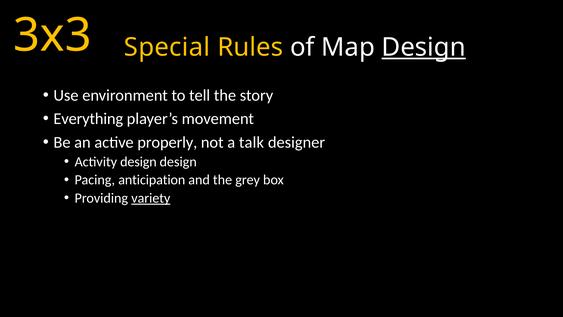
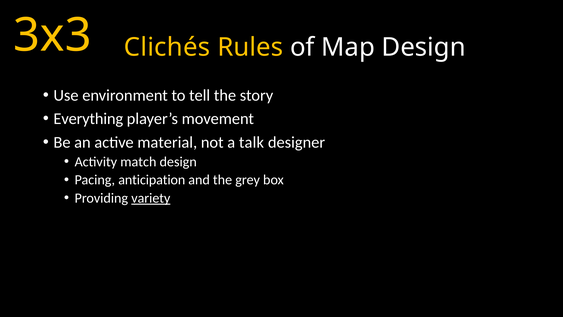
Special: Special -> Clichés (167, 47)
Design underline: present -> none (424, 47)
properly: properly -> material (167, 142)
Activity design: design -> match (138, 162)
